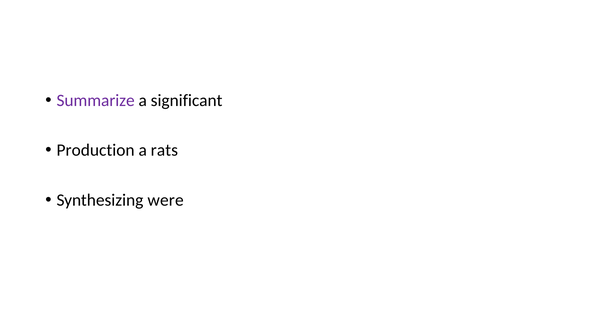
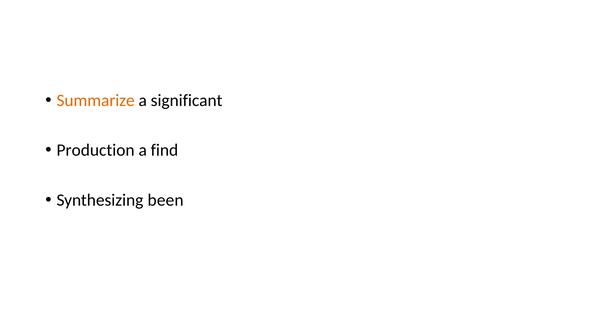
Summarize colour: purple -> orange (96, 101)
rats: rats -> find (164, 150)
were: were -> been (166, 200)
